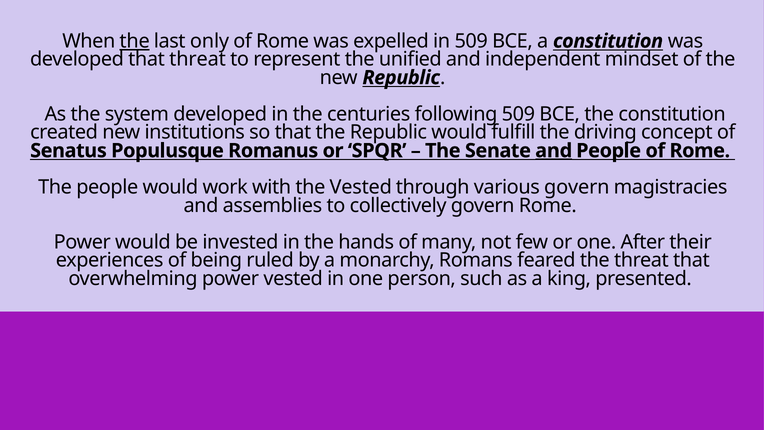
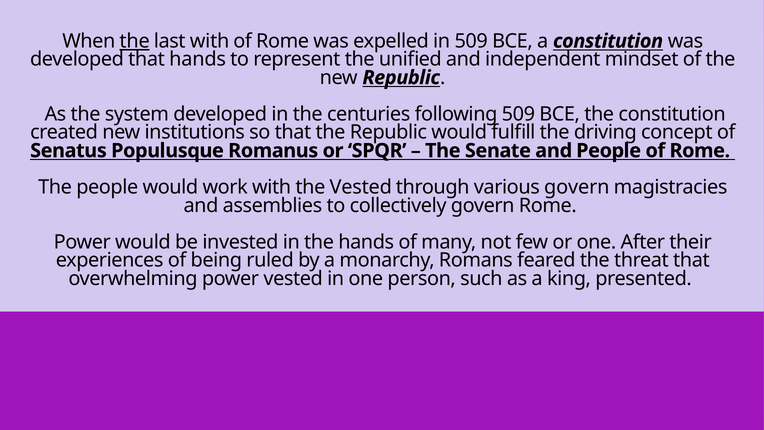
last only: only -> with (210, 41)
that threat: threat -> hands (198, 59)
and underline: present -> none (554, 151)
